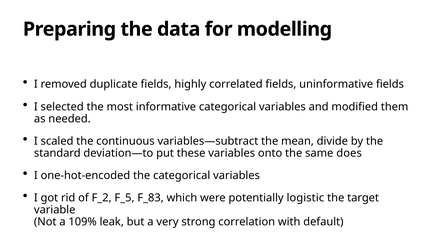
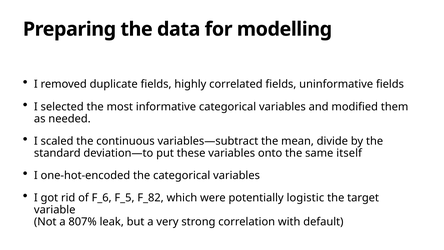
does: does -> itself (349, 153)
F_2: F_2 -> F_6 (102, 198)
F_83: F_83 -> F_82 (151, 198)
109%: 109% -> 807% (83, 222)
